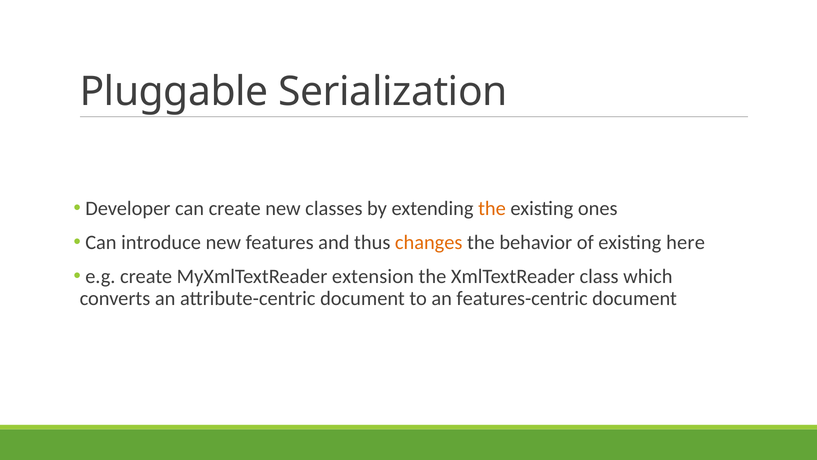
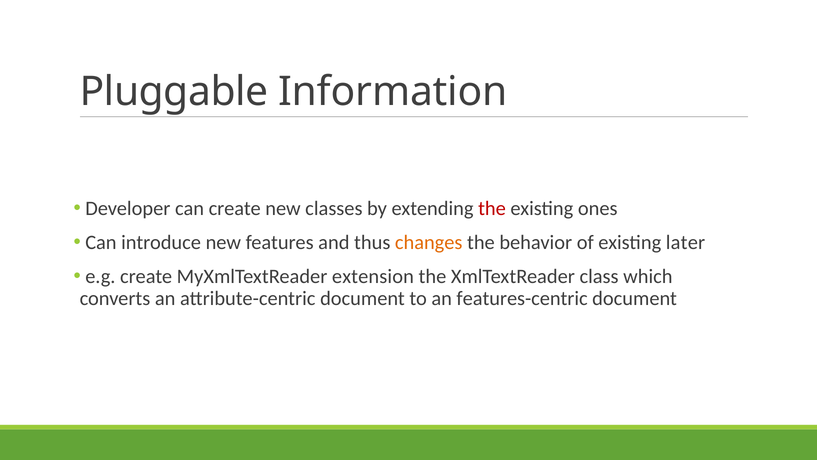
Serialization: Serialization -> Information (393, 92)
the colour: orange -> red (492, 208)
here: here -> later (686, 242)
